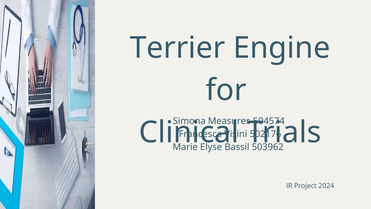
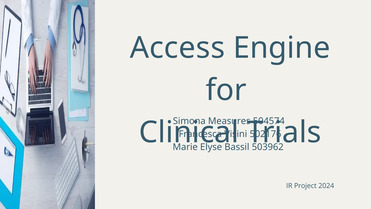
Terrier: Terrier -> Access (177, 48)
